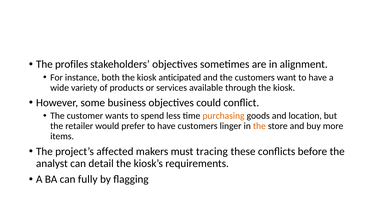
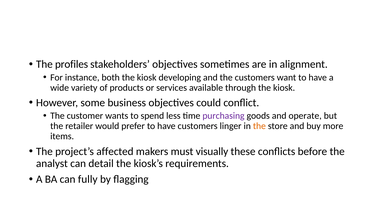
anticipated: anticipated -> developing (180, 77)
purchasing colour: orange -> purple (223, 116)
location: location -> operate (305, 116)
tracing: tracing -> visually (212, 151)
